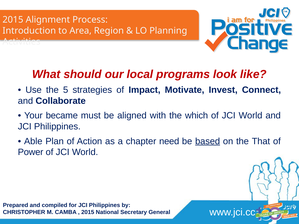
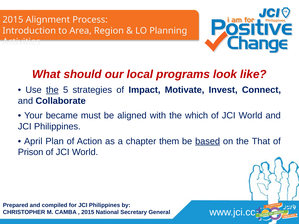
the underline: none -> present (52, 90)
Able: Able -> April (33, 141)
need: need -> them (169, 141)
Power: Power -> Prison (31, 152)
